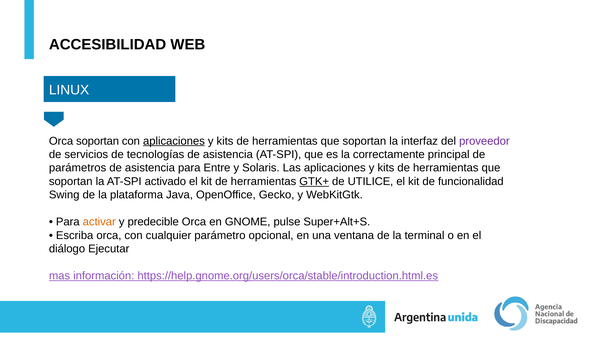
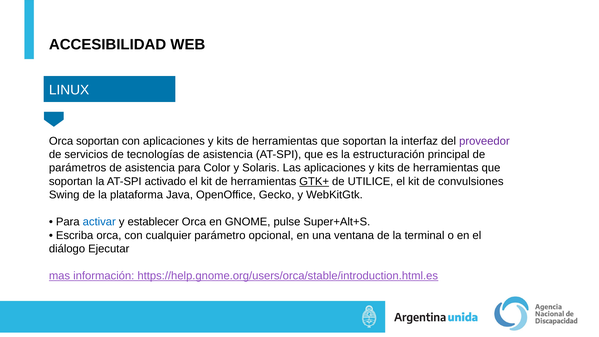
aplicaciones underline: present -> none (174, 141)
correctamente: correctamente -> estructuración (389, 154)
Entre: Entre -> Color (217, 168)
funcionalidad: funcionalidad -> convulsiones (471, 181)
activar colour: orange -> blue (99, 222)
predecible: predecible -> establecer (153, 222)
